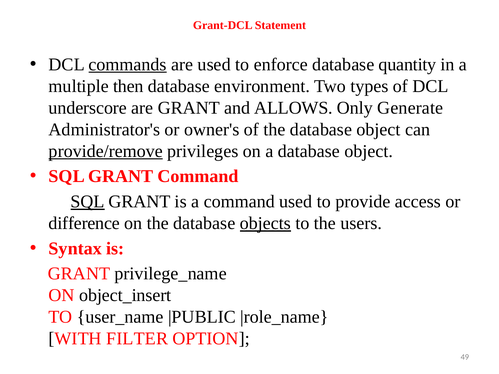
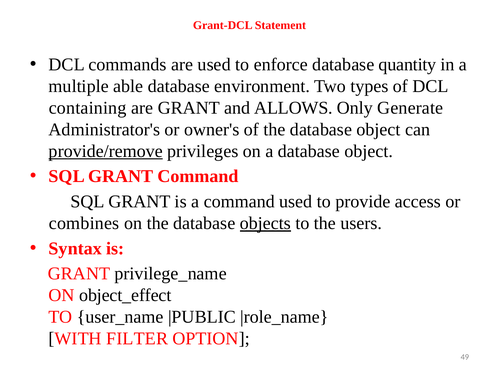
commands underline: present -> none (128, 65)
then: then -> able (128, 86)
underscore: underscore -> containing (88, 108)
SQL underline: present -> none (88, 202)
difference: difference -> combines (84, 223)
object_insert: object_insert -> object_effect (125, 296)
